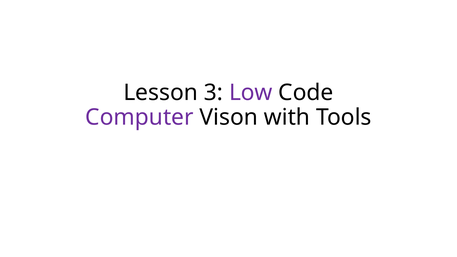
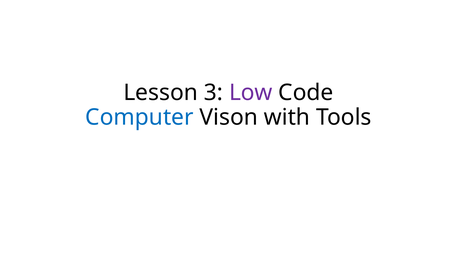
Computer colour: purple -> blue (139, 117)
